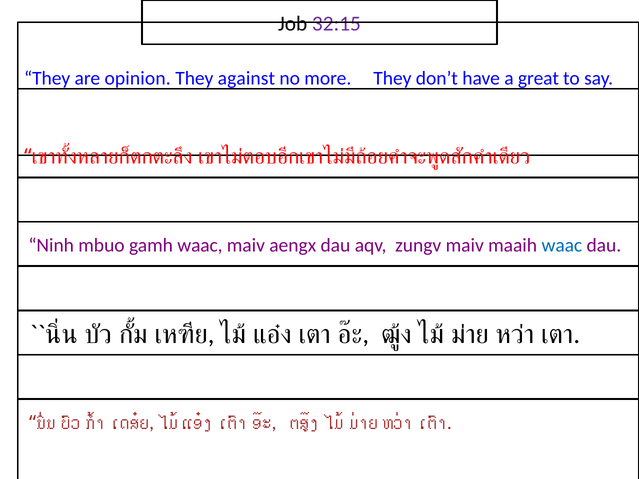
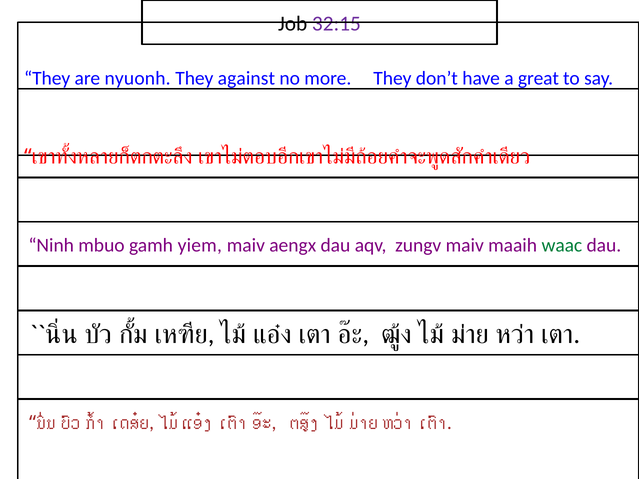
opinion: opinion -> nyuonh (138, 78)
gamh waac: waac -> yiem (200, 245)
waac colour: blue -> green (562, 245)
